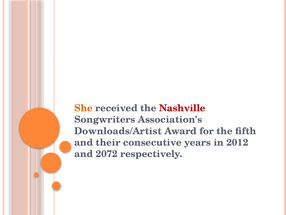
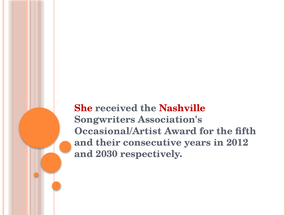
She colour: orange -> red (83, 108)
Downloads/Artist: Downloads/Artist -> Occasional/Artist (118, 131)
2072: 2072 -> 2030 (107, 154)
